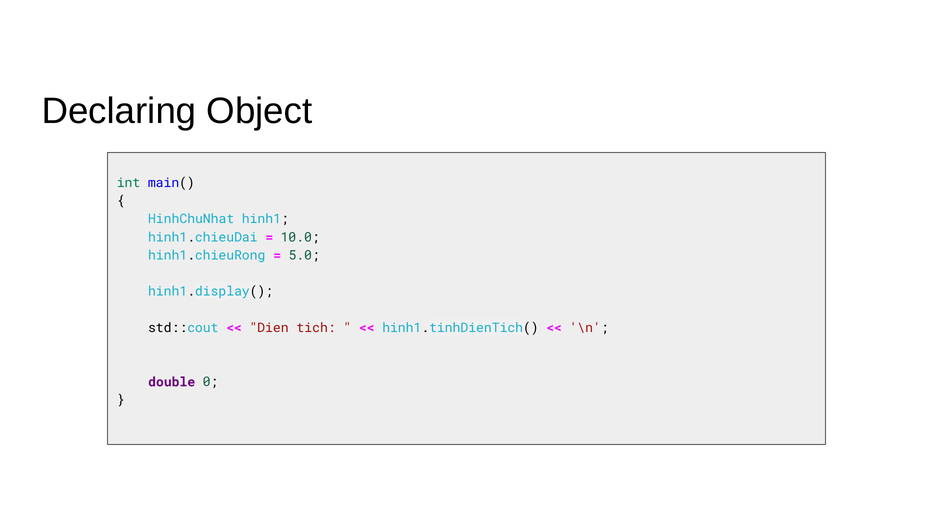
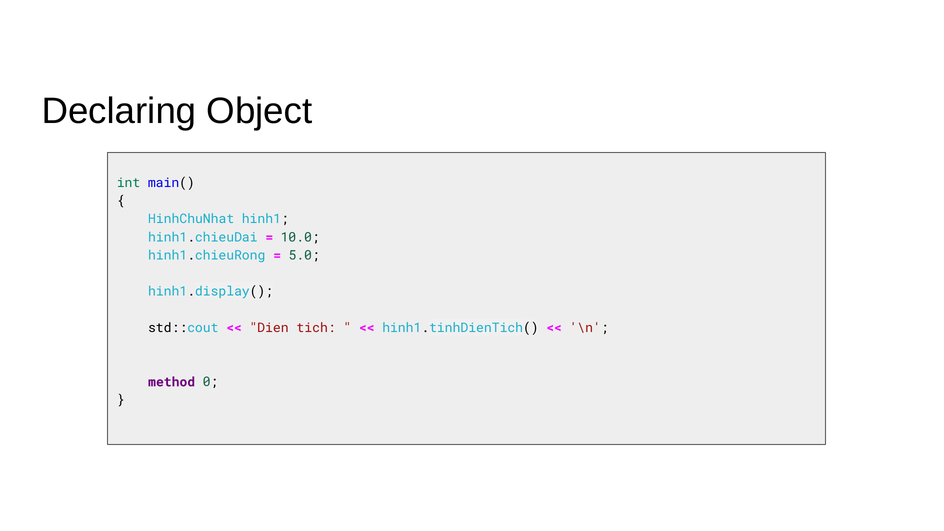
double: double -> method (172, 382)
